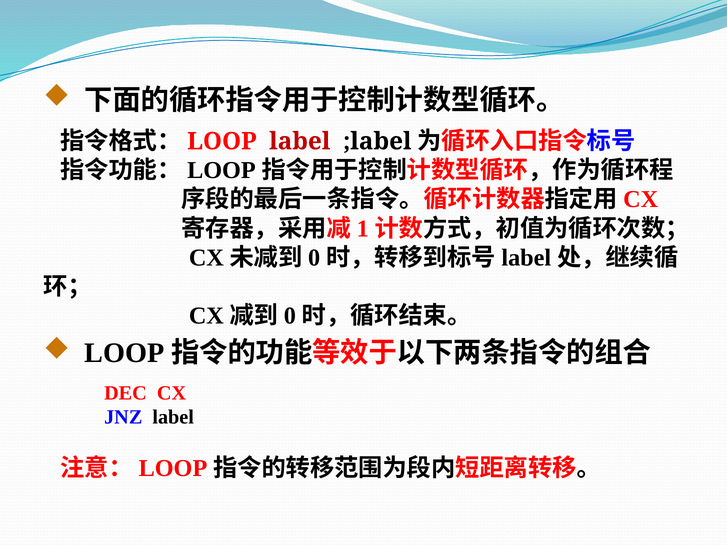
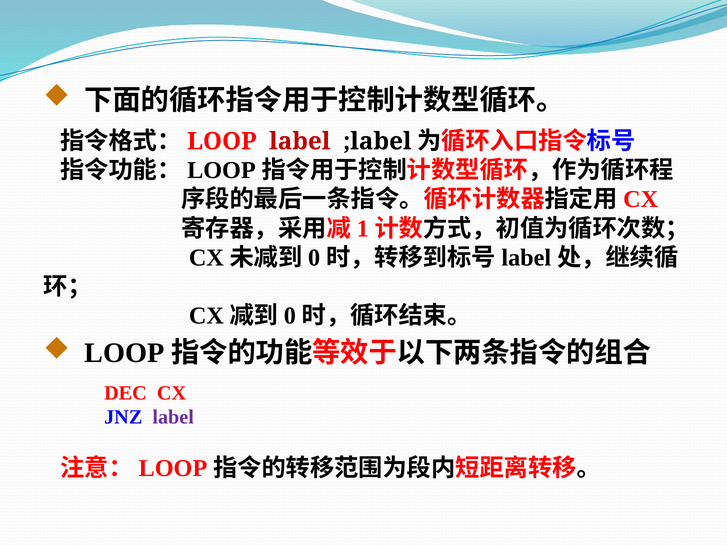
label colour: black -> purple (173, 417)
